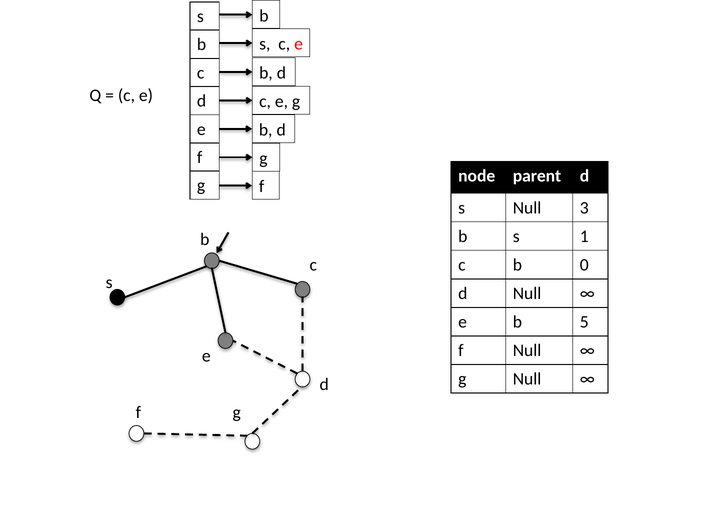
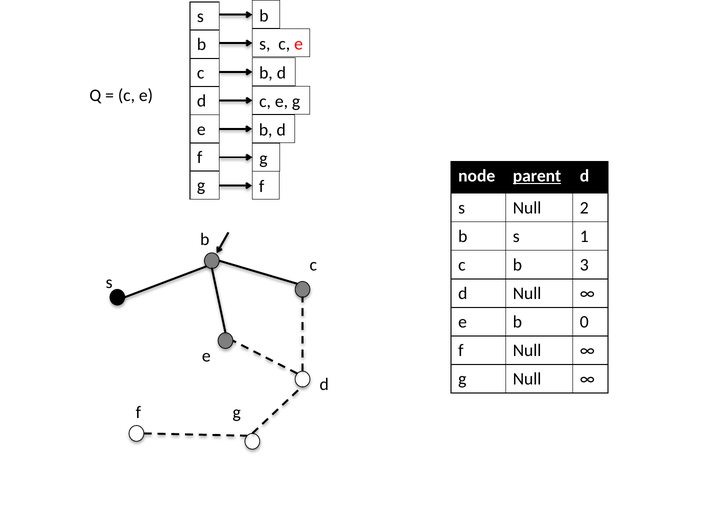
parent underline: none -> present (537, 176)
3: 3 -> 2 (584, 207)
0: 0 -> 3 (584, 264)
5: 5 -> 0 (584, 321)
